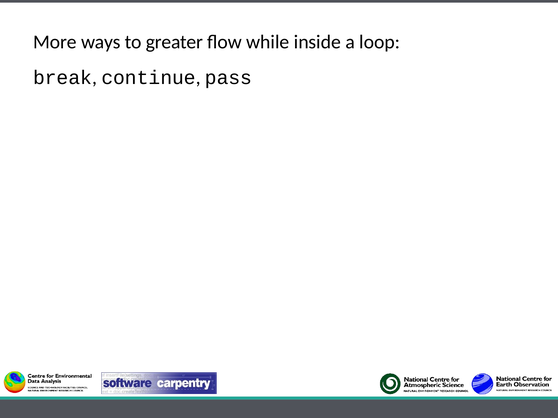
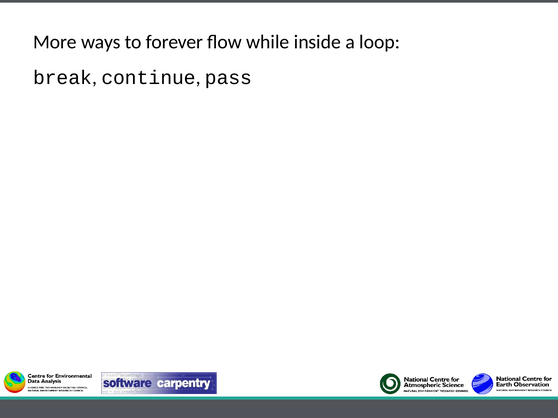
greater: greater -> forever (174, 42)
